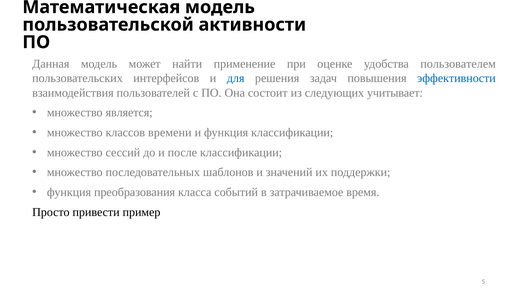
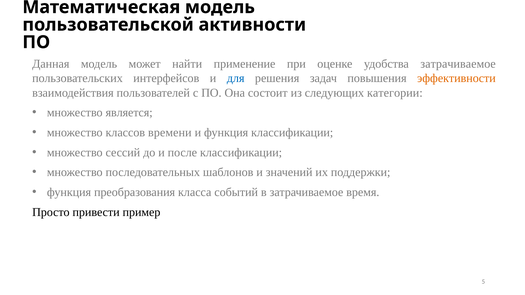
удобства пользователем: пользователем -> затрачиваемое (458, 64)
эффективности colour: blue -> orange (456, 78)
учитывает: учитывает -> категории (395, 93)
